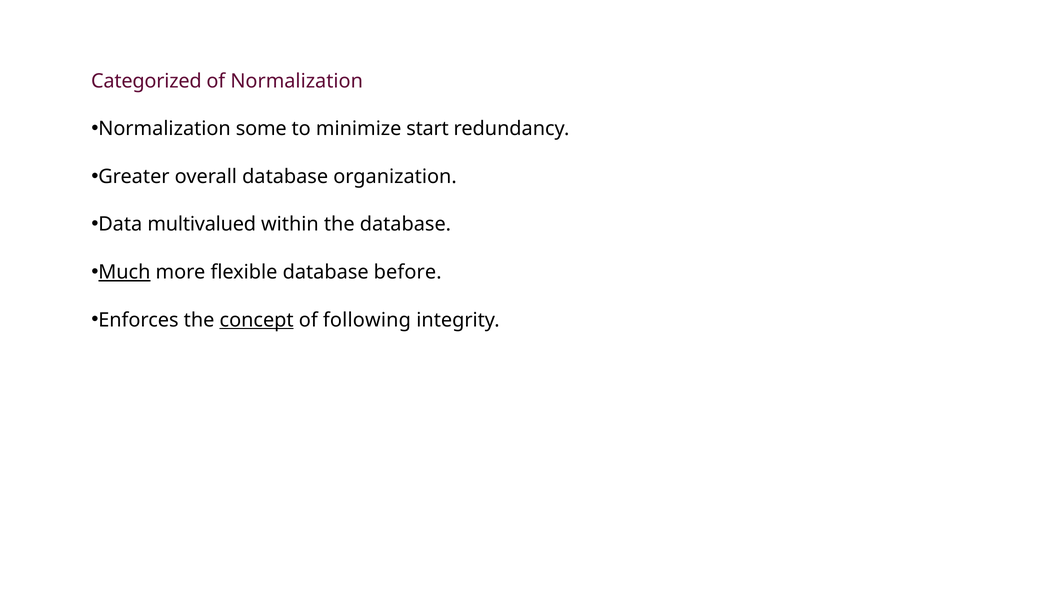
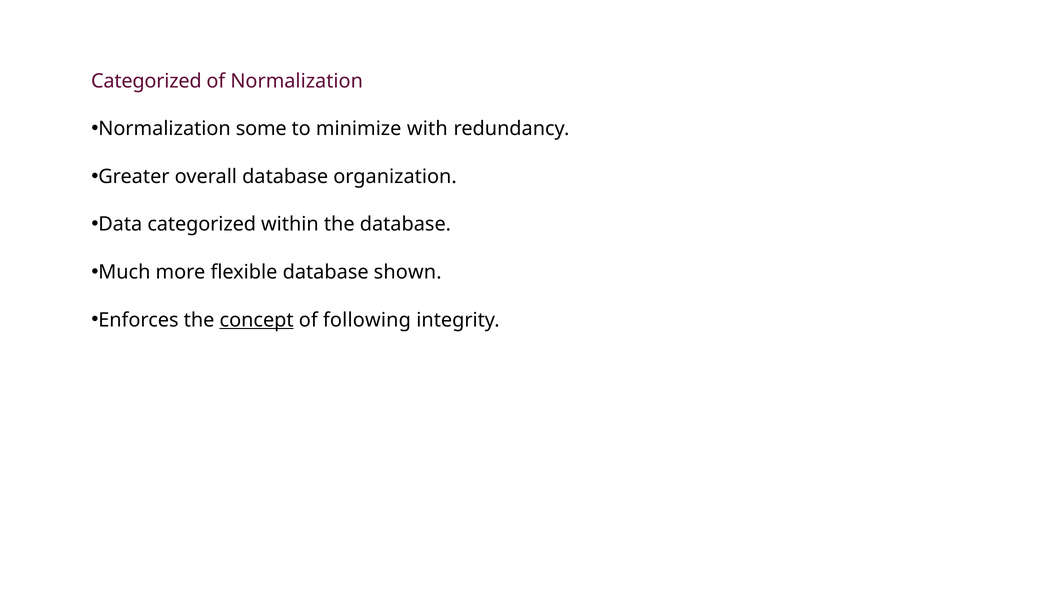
start: start -> with (427, 129)
Data multivalued: multivalued -> categorized (202, 225)
Much underline: present -> none (124, 272)
before: before -> shown (408, 272)
